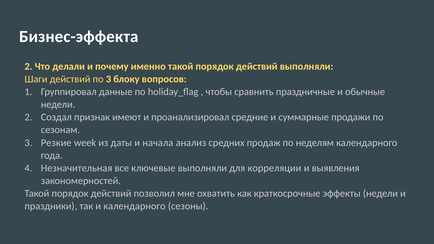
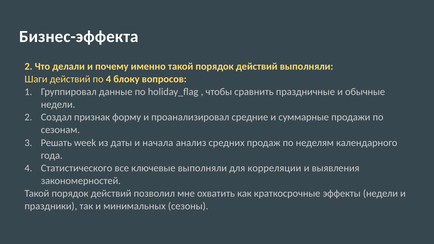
по 3: 3 -> 4 (108, 79)
имеют: имеют -> форму (127, 117)
Резкие: Резкие -> Решать (56, 143)
Незначительная: Незначительная -> Статистического (77, 168)
и календарного: календарного -> минимальных (134, 206)
